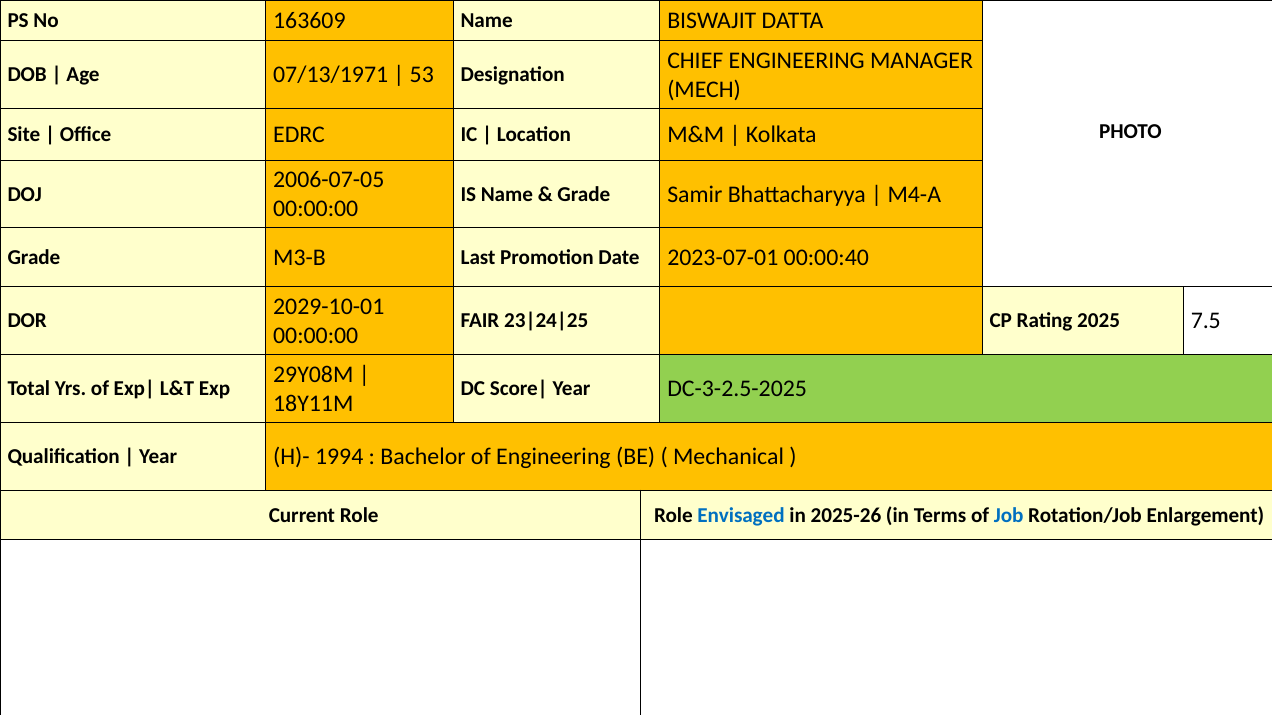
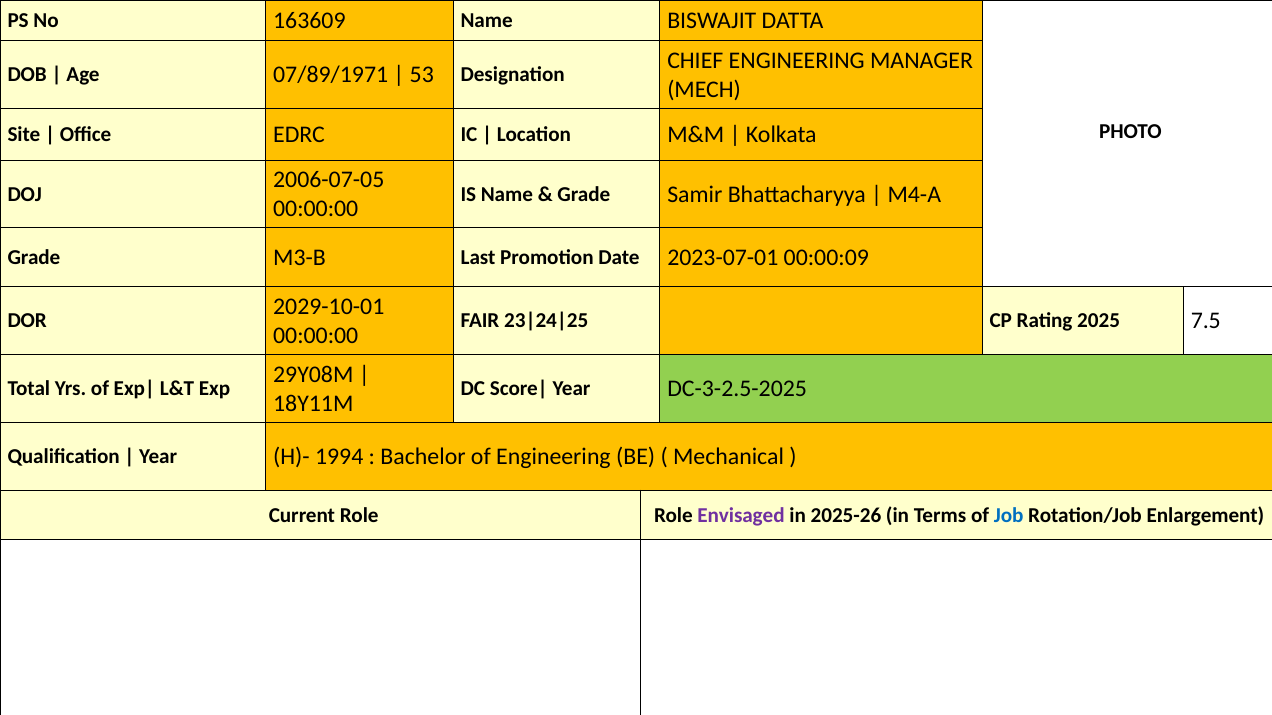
07/13/1971: 07/13/1971 -> 07/89/1971 (331, 75)
00:00:40: 00:00:40 -> 00:00:09 (826, 258)
Envisaged colour: blue -> purple (741, 516)
